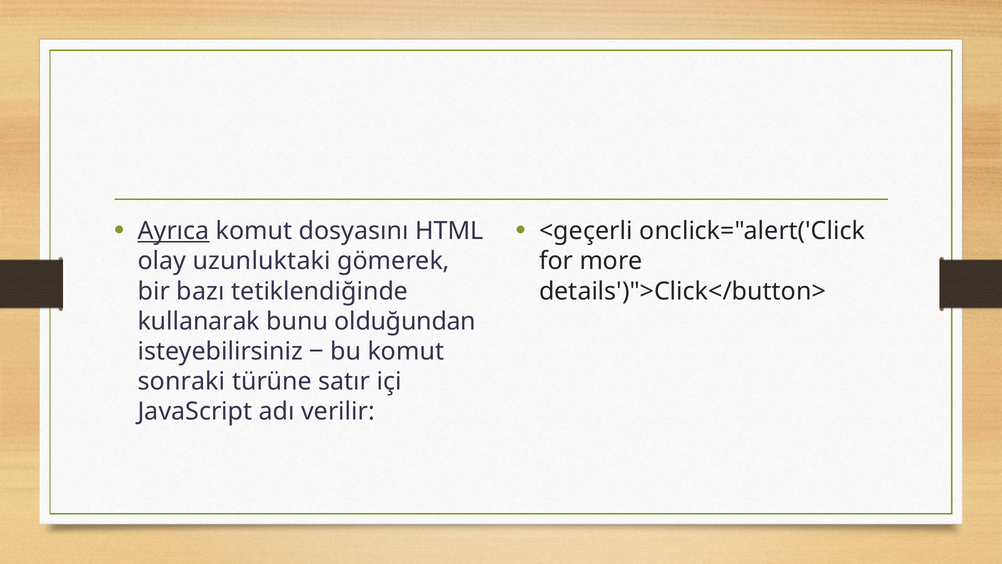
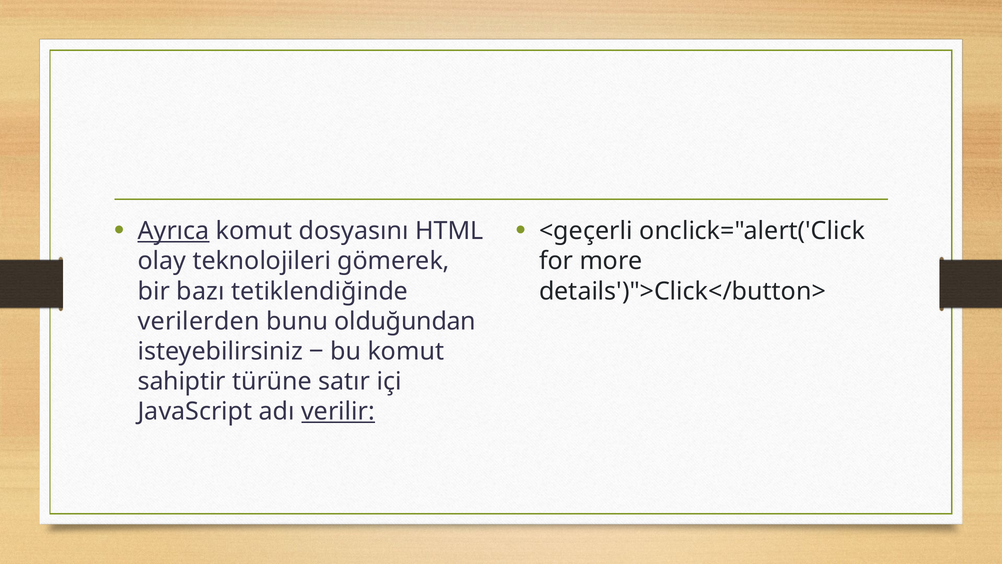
uzunluktaki: uzunluktaki -> teknolojileri (262, 261)
kullanarak: kullanarak -> verilerden (199, 321)
sonraki: sonraki -> sahiptir (182, 381)
verilir underline: none -> present (338, 411)
